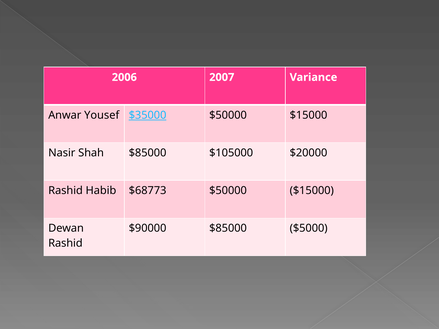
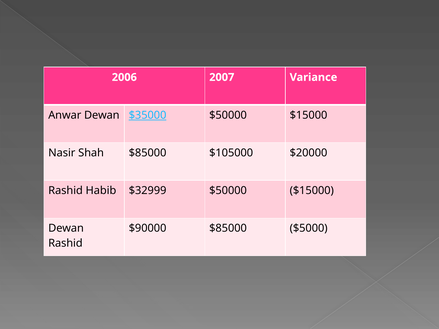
Anwar Yousef: Yousef -> Dewan (102, 115)
$68773: $68773 -> $32999 (148, 191)
